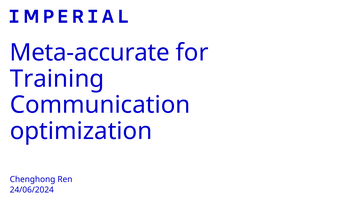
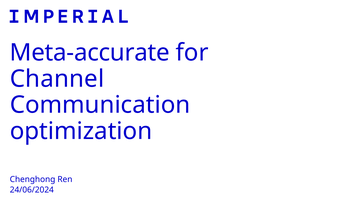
Training: Training -> Channel (57, 79)
